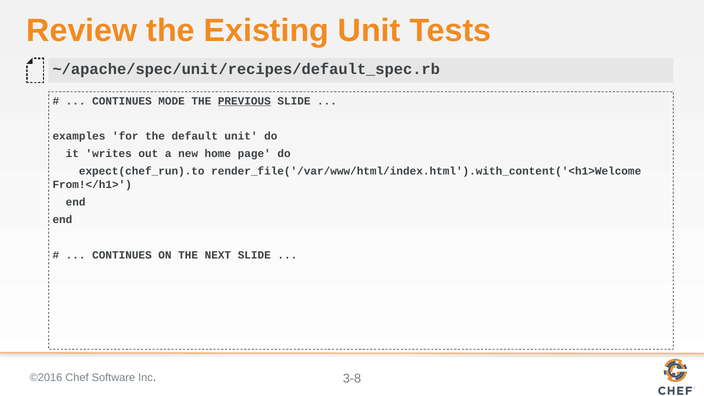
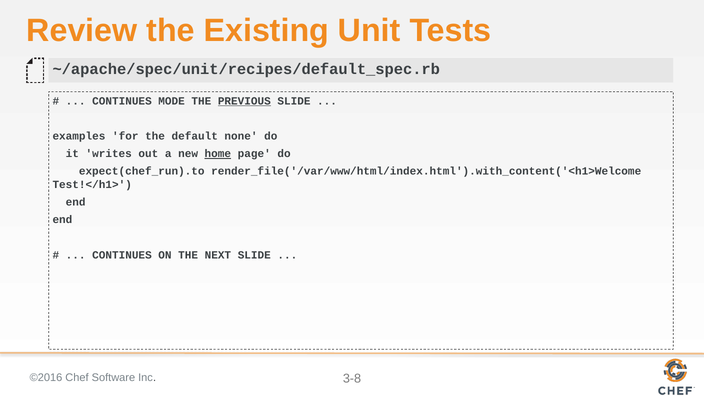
default unit: unit -> none (241, 136)
home underline: none -> present (218, 154)
From!</h1>: From!</h1> -> Test!</h1> (92, 185)
